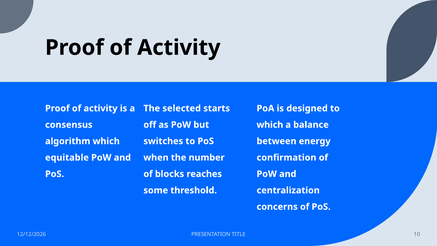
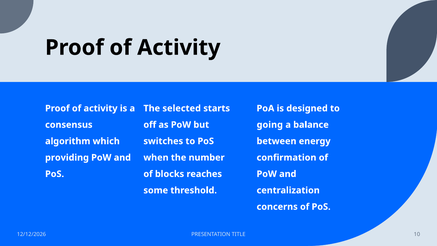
which: which -> going (270, 125)
equitable: equitable -> providing (67, 157)
